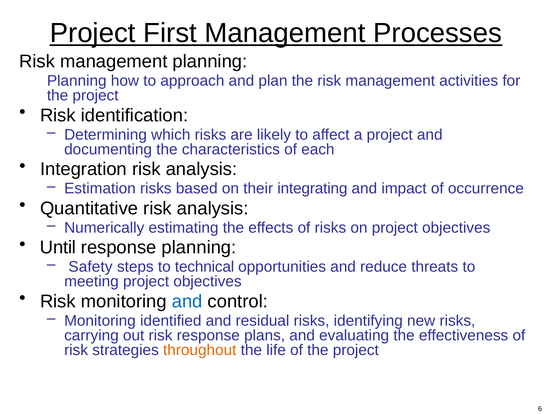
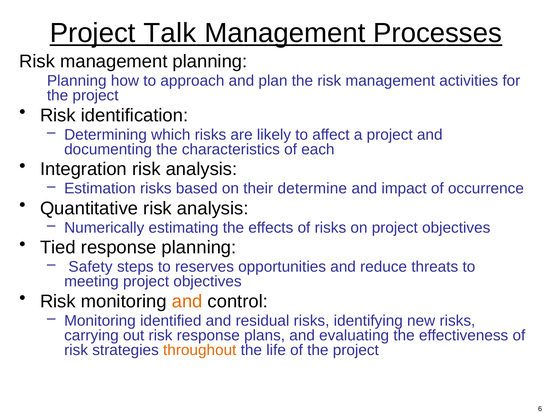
First: First -> Talk (170, 33)
integrating: integrating -> determine (312, 189)
Until: Until -> Tied (58, 247)
technical: technical -> reserves (204, 267)
and colour: blue -> orange (187, 301)
